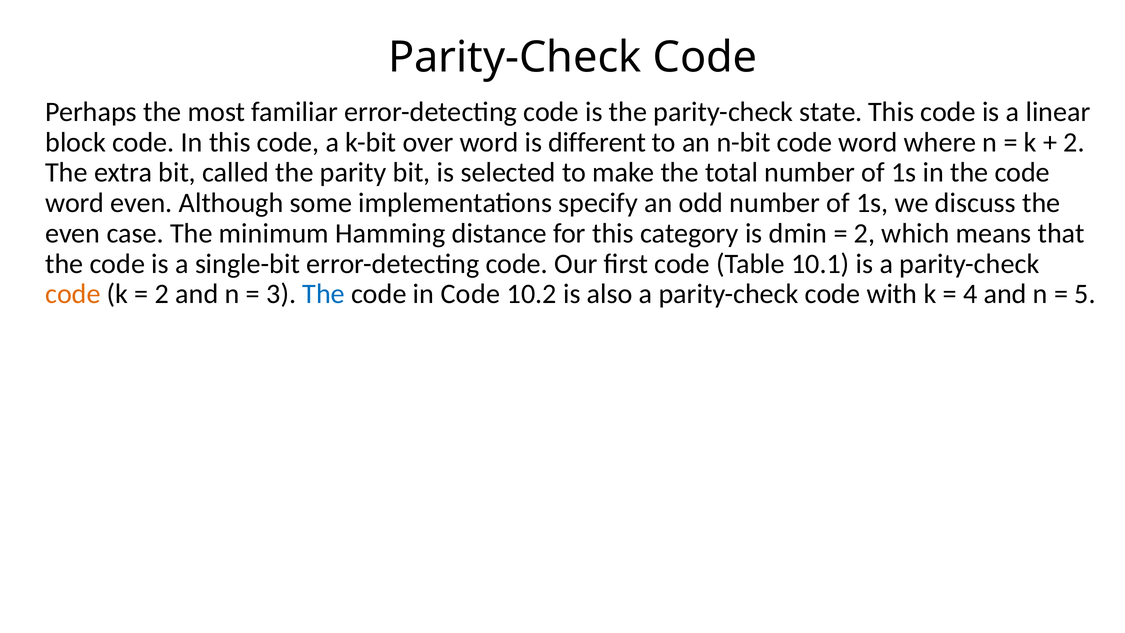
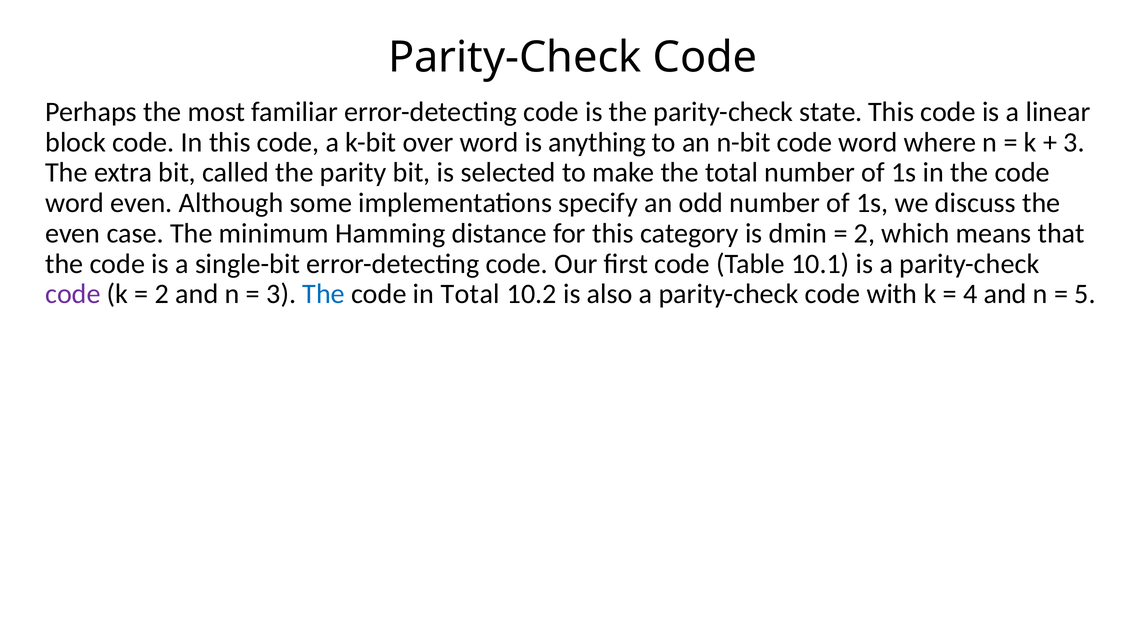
different: different -> anything (597, 142)
2: 2 -> 3 (1074, 142)
code colour: orange -> purple (73, 294)
in Code: Code -> Total (470, 294)
